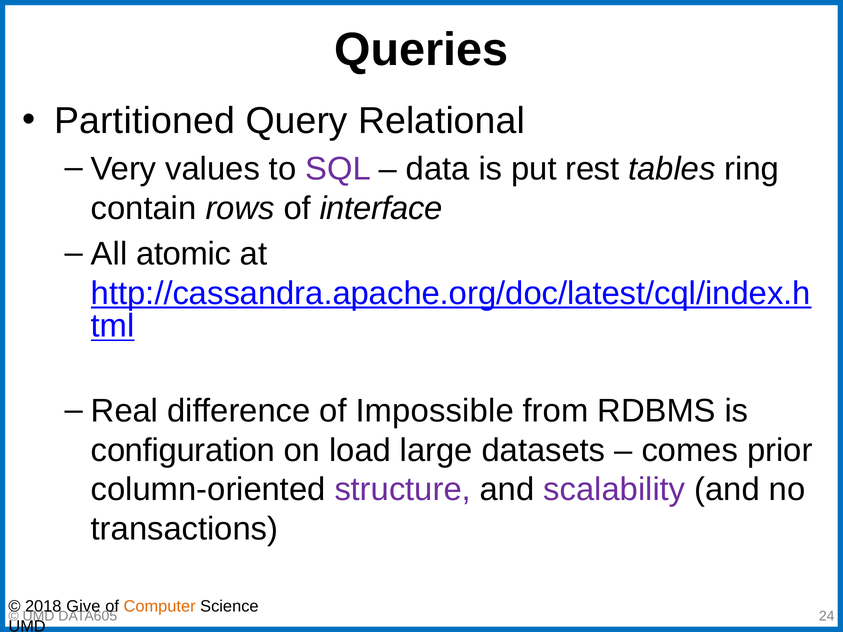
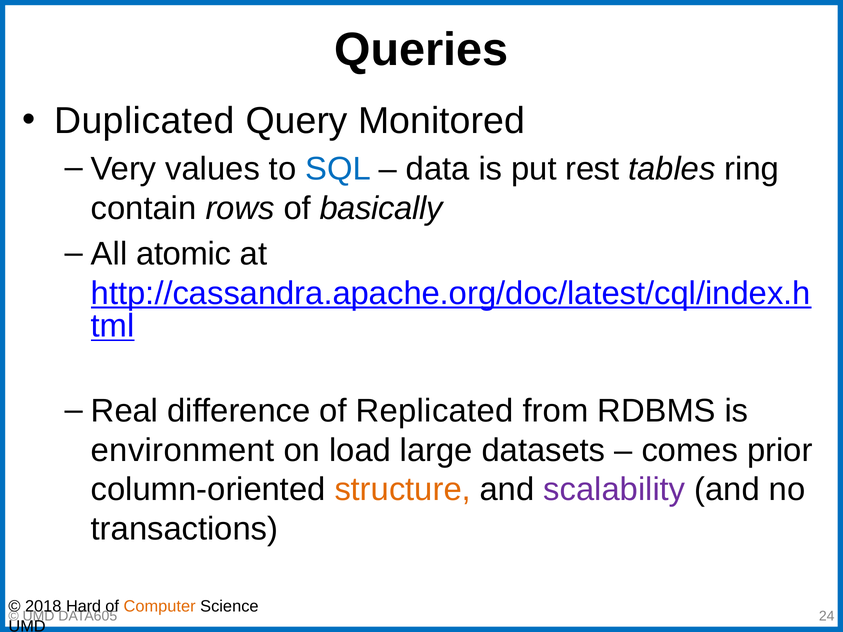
Partitioned: Partitioned -> Duplicated (144, 121)
Relational: Relational -> Monitored (441, 121)
SQL colour: purple -> blue (338, 169)
interface: interface -> basically (381, 208)
Impossible: Impossible -> Replicated (435, 411)
configuration: configuration -> environment (183, 450)
structure colour: purple -> orange (403, 490)
Give: Give -> Hard (84, 607)
